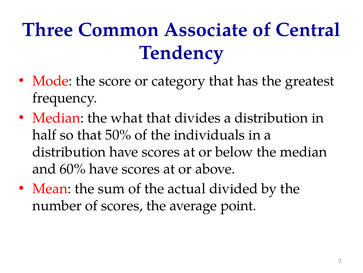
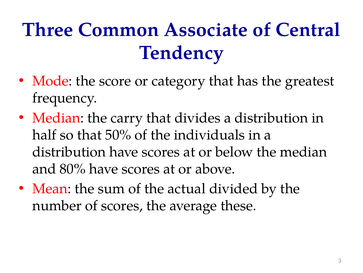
what: what -> carry (127, 118)
60%: 60% -> 80% (73, 168)
point: point -> these (238, 205)
